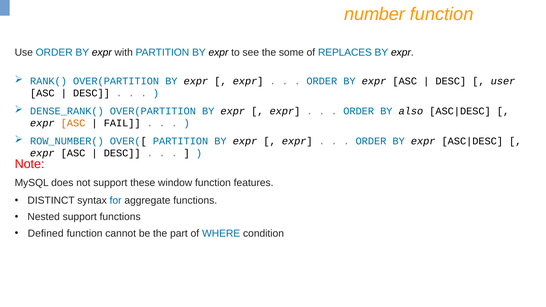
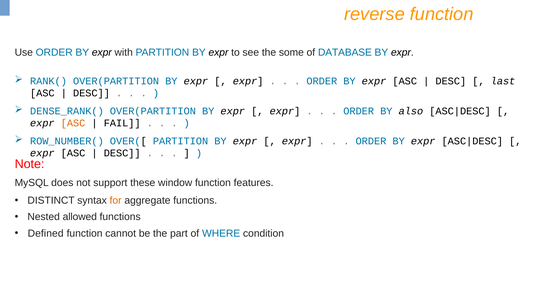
number: number -> reverse (374, 14)
REPLACES: REPLACES -> DATABASE (345, 53)
user: user -> last (503, 81)
for colour: blue -> orange (116, 201)
Nested support: support -> allowed (80, 217)
